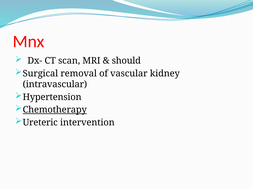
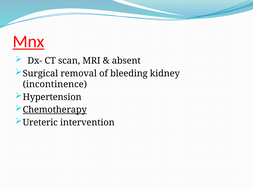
Mnx underline: none -> present (29, 42)
should: should -> absent (126, 61)
vascular: vascular -> bleeding (129, 74)
intravascular: intravascular -> incontinence (55, 85)
